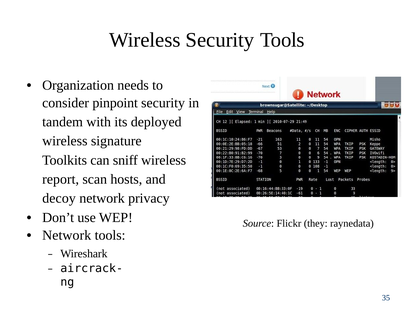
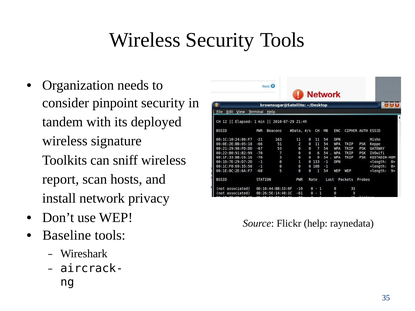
decoy: decoy -> install (59, 198)
they: they -> help (316, 224)
Network: Network -> Baseline (67, 235)
